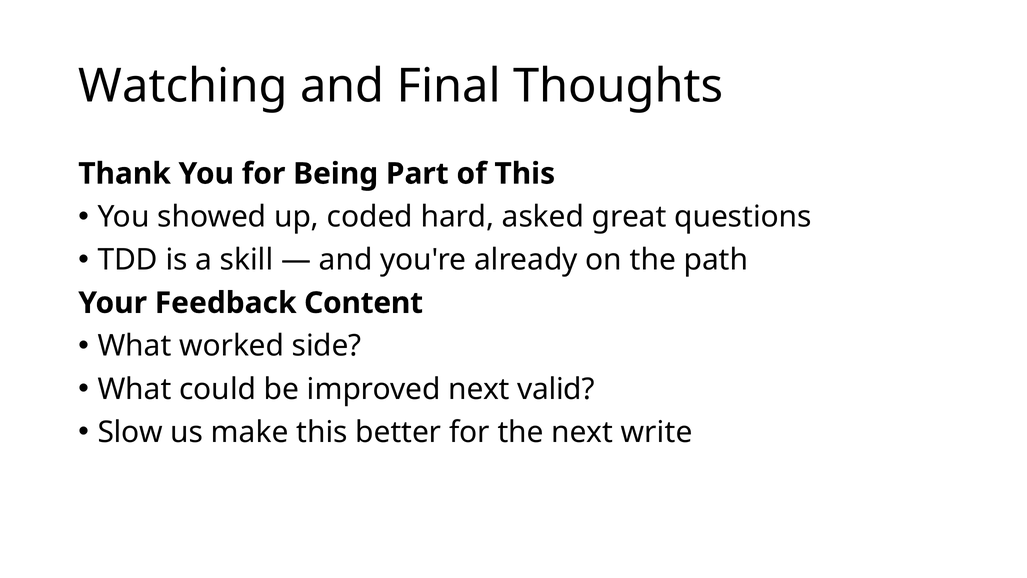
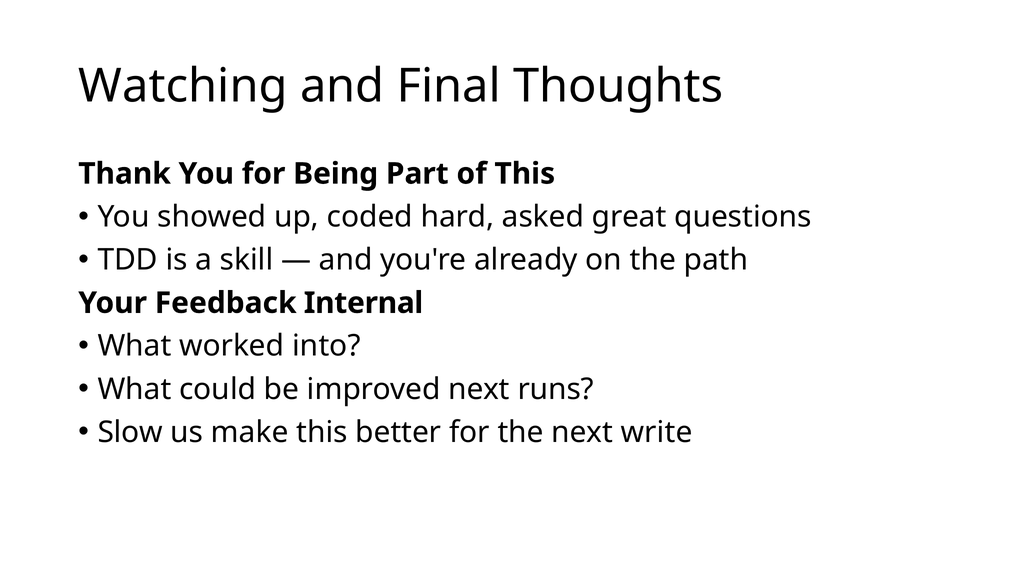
Content: Content -> Internal (364, 303)
side: side -> into (326, 346)
valid: valid -> runs (556, 389)
